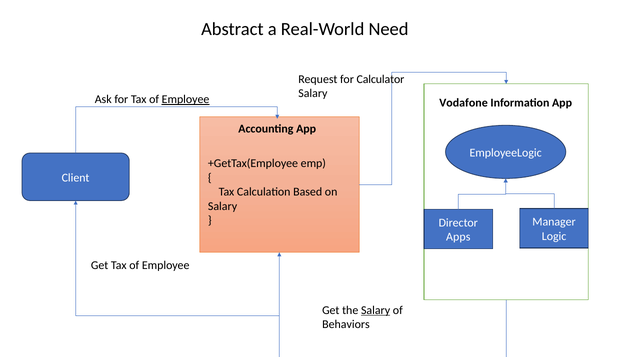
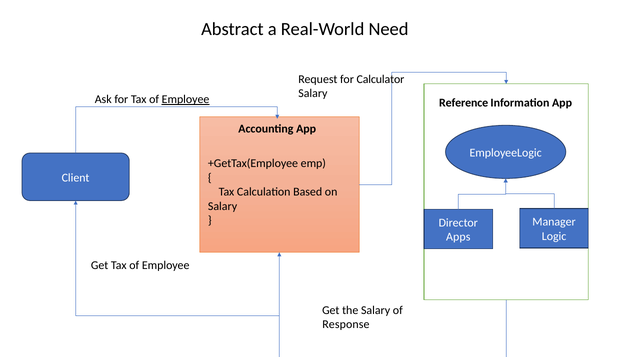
Vodafone: Vodafone -> Reference (464, 103)
Salary underline: present -> none (376, 310)
Behaviors: Behaviors -> Response (346, 325)
